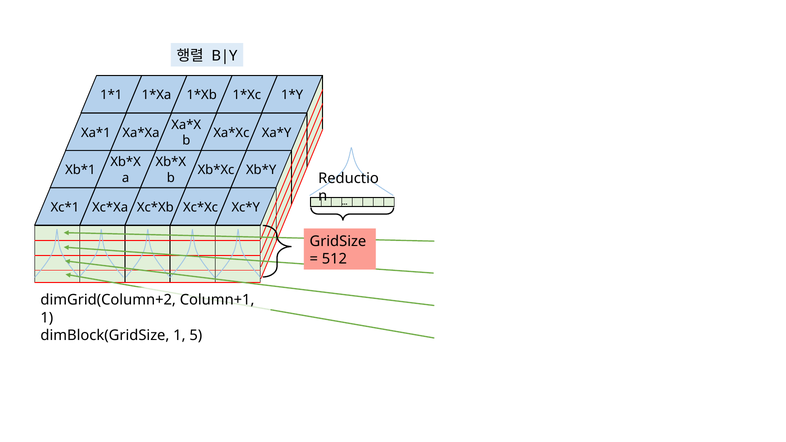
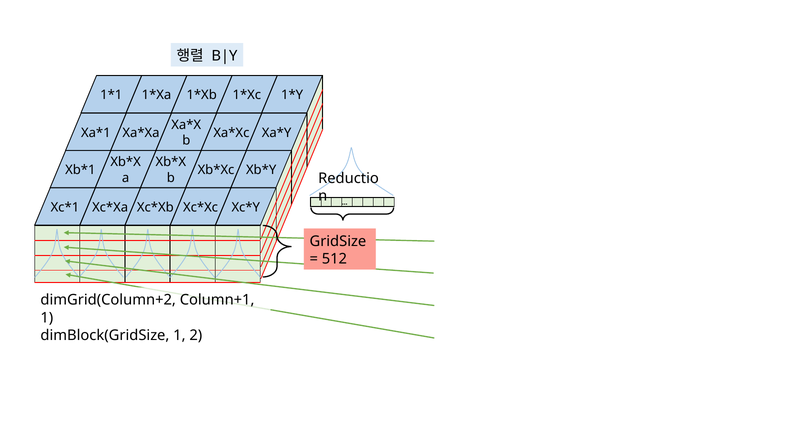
5: 5 -> 2 (196, 336)
